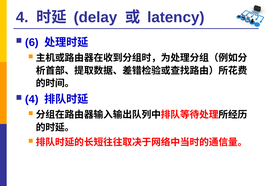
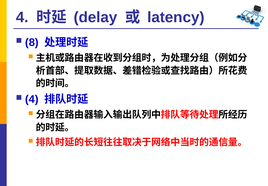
6: 6 -> 8 (32, 42)
